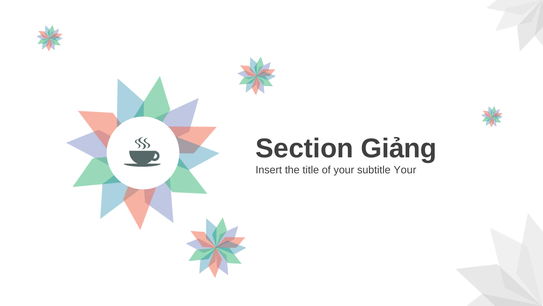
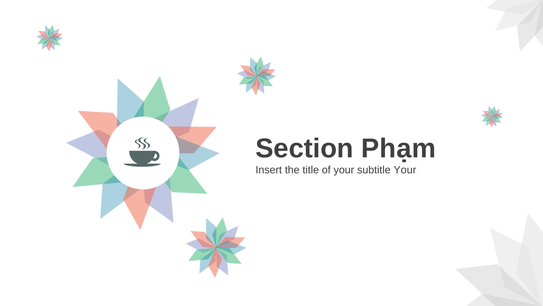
Giảng: Giảng -> Phạm (399, 148)
